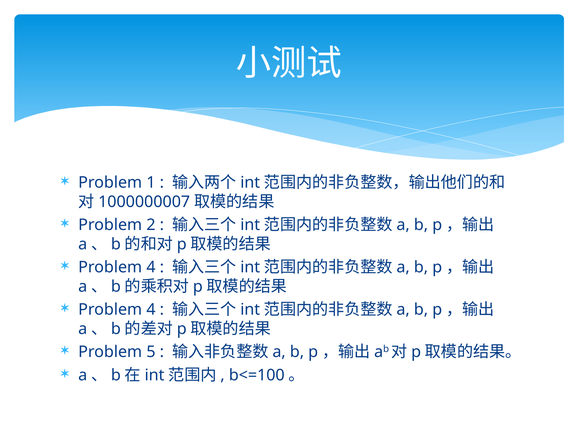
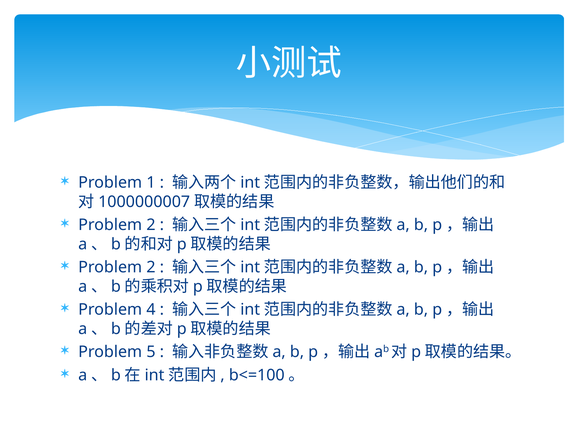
4: 4 -> 2 (151, 268)
